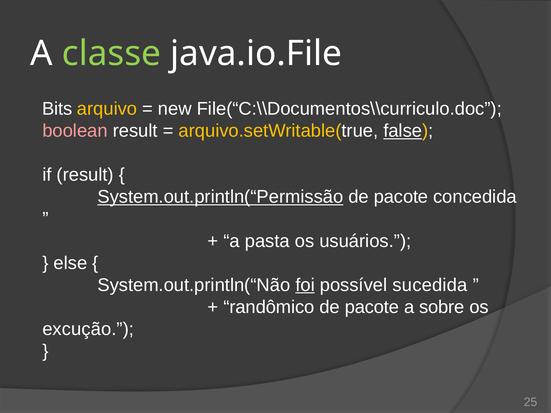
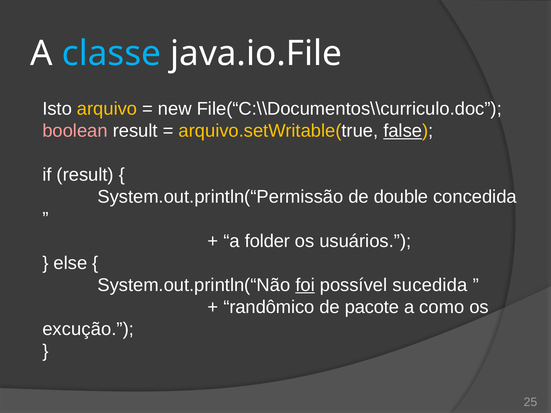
classe colour: light green -> light blue (112, 53)
Bits: Bits -> Isto (57, 109)
System.out.println(“Permissão underline: present -> none (220, 197)
pacote: pacote -> double (401, 197)
pasta: pasta -> folder (267, 241)
sobre: sobre -> como (442, 307)
